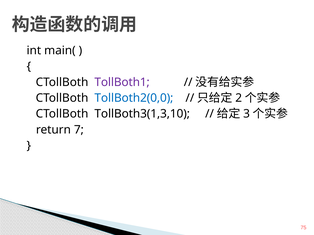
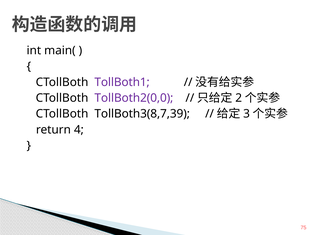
TollBoth2(0,0 colour: blue -> purple (134, 98)
TollBoth3(1,3,10: TollBoth3(1,3,10 -> TollBoth3(8,7,39 (142, 114)
7: 7 -> 4 (79, 130)
